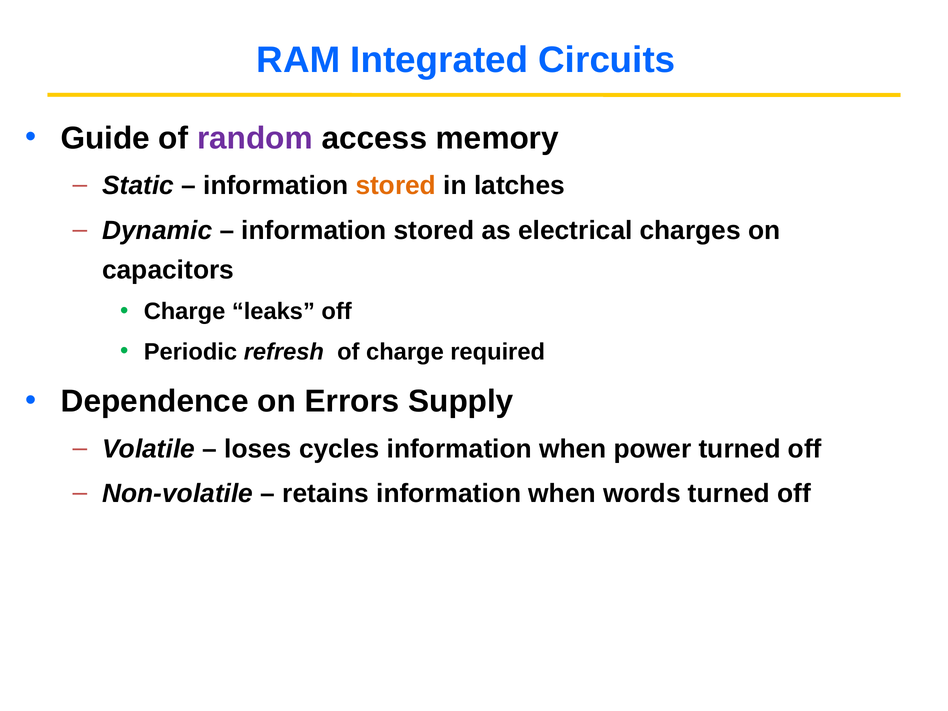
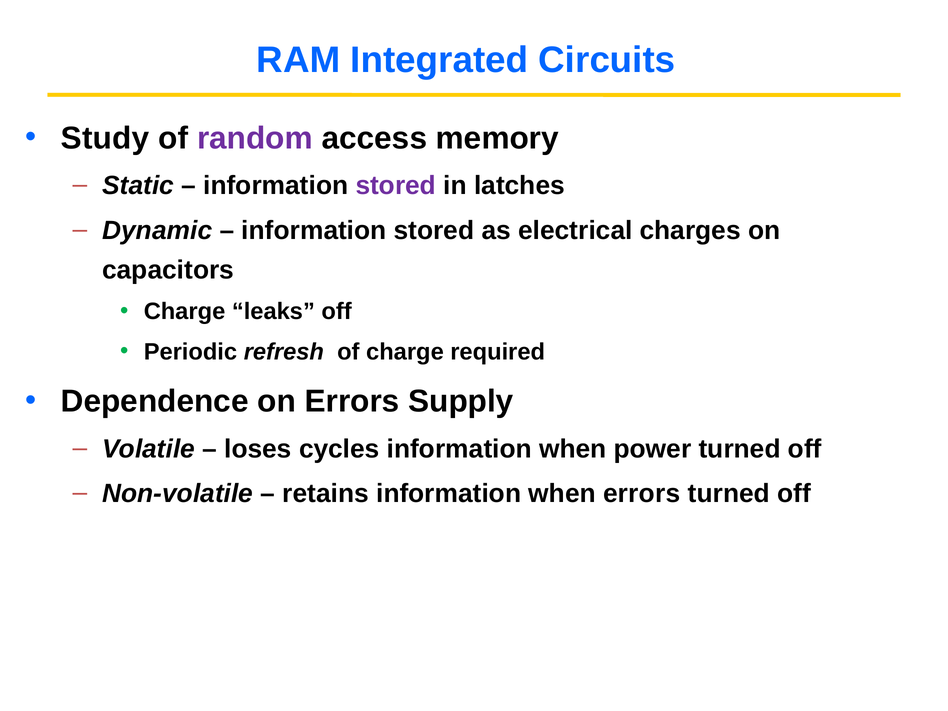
Guide: Guide -> Study (105, 138)
stored colour: orange -> purple (396, 186)
when words: words -> errors (642, 494)
